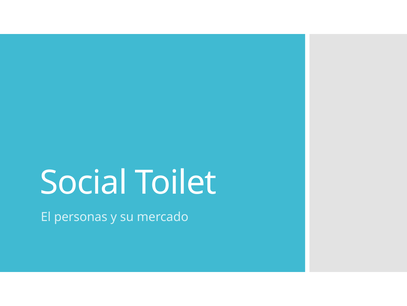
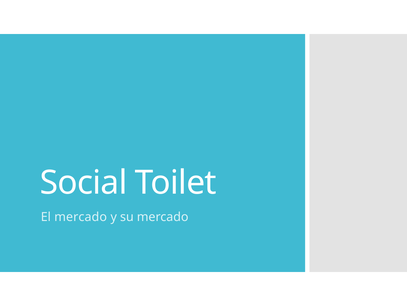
El personas: personas -> mercado (81, 217)
